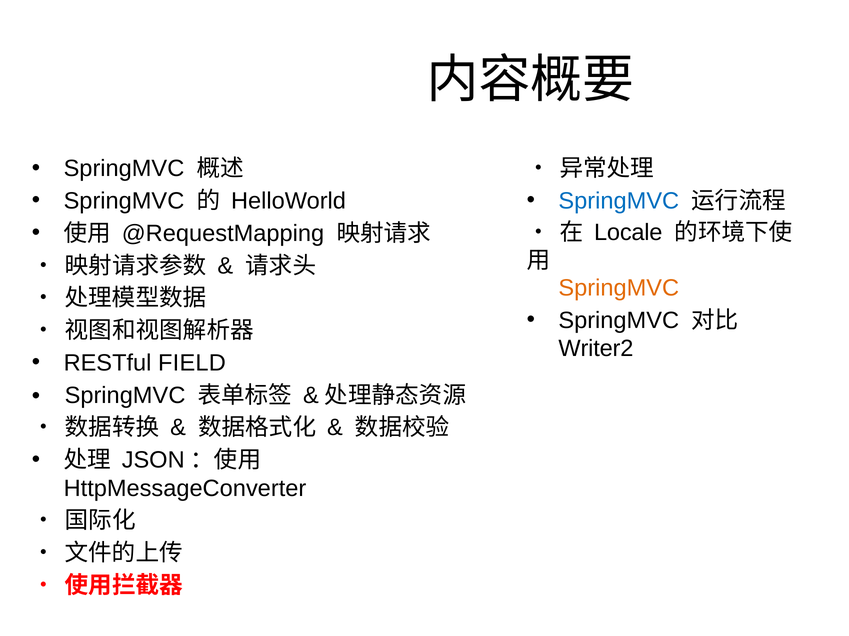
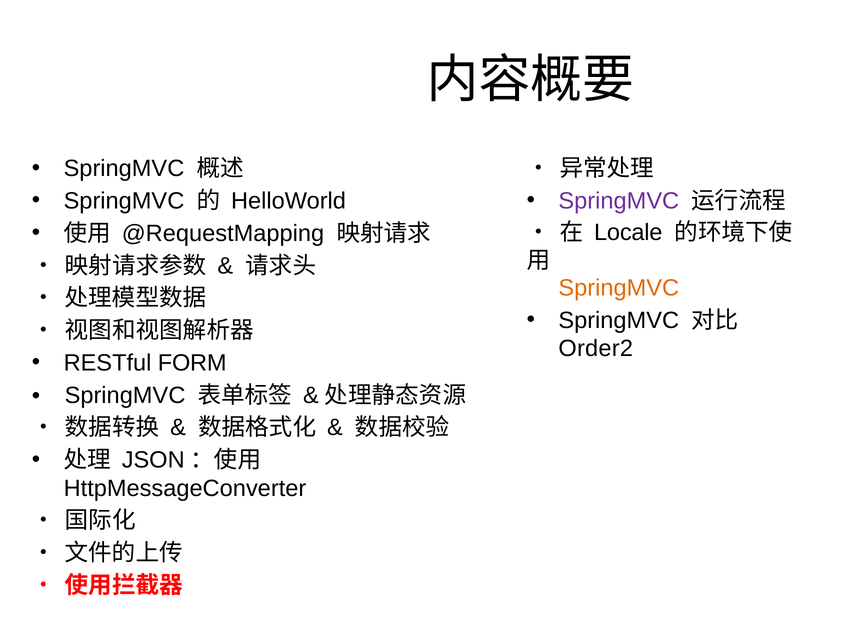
SpringMVC colour: blue -> purple (619, 201)
Writer2: Writer2 -> Order2 (596, 349)
FIELD: FIELD -> FORM (192, 363)
